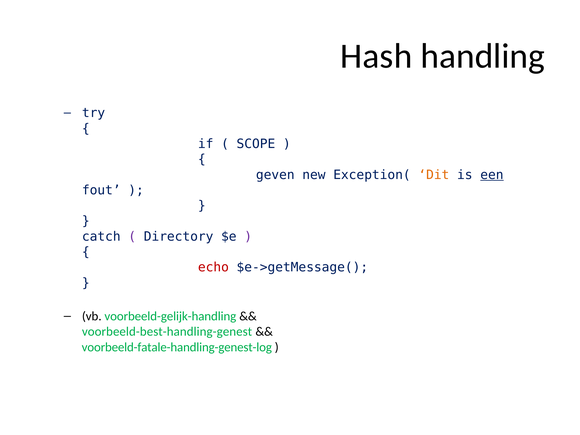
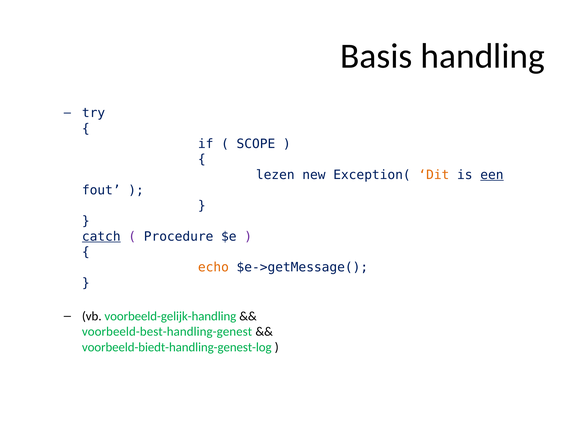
Hash: Hash -> Basis (376, 56)
geven: geven -> lezen (275, 175)
catch underline: none -> present (101, 236)
Directory: Directory -> Procedure (179, 236)
echo colour: red -> orange (213, 267)
voorbeeld-fatale-handling-genest-log: voorbeeld-fatale-handling-genest-log -> voorbeeld-biedt-handling-genest-log (177, 347)
